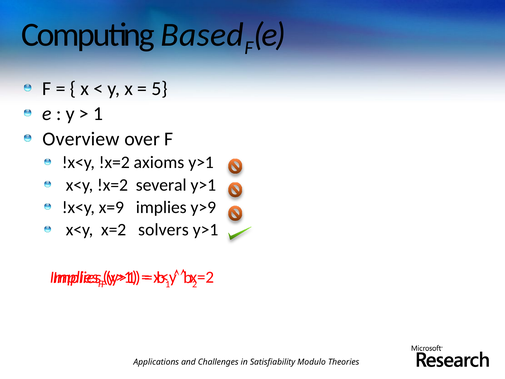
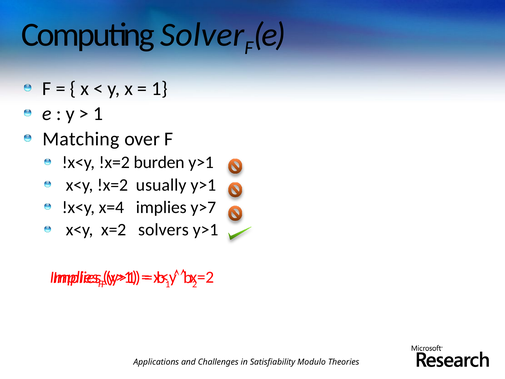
Based: Based -> Solver (202, 35)
5: 5 -> 1 (160, 89)
Overview: Overview -> Matching (81, 139)
axioms: axioms -> burden (159, 162)
several: several -> usually (161, 185)
x=9: x=9 -> x=4 (111, 207)
y>9: y>9 -> y>7 (203, 207)
